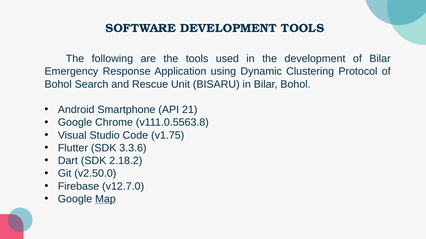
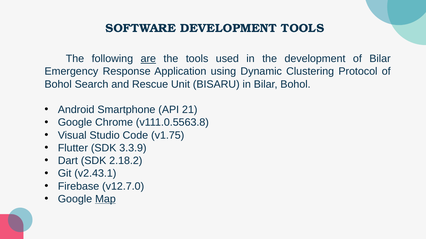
are underline: none -> present (148, 59)
3.3.6: 3.3.6 -> 3.3.9 (133, 148)
v2.50.0: v2.50.0 -> v2.43.1 (95, 174)
